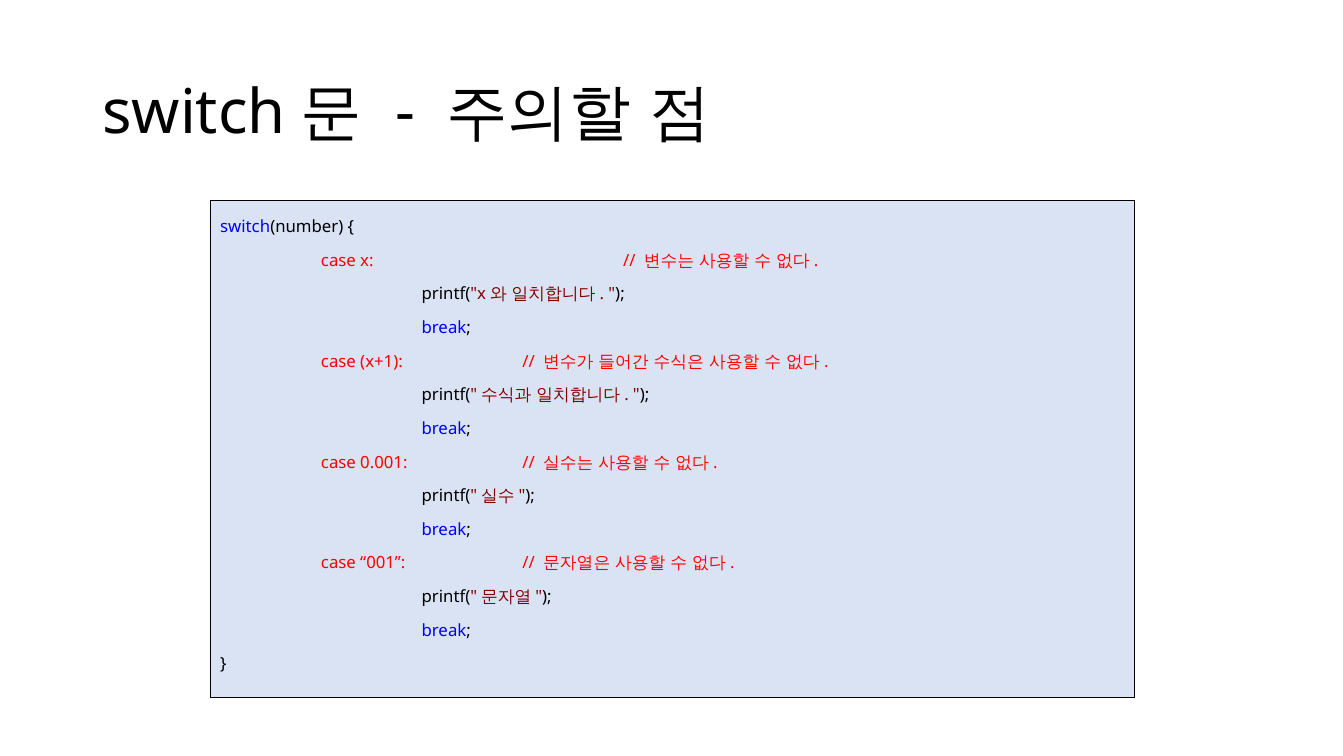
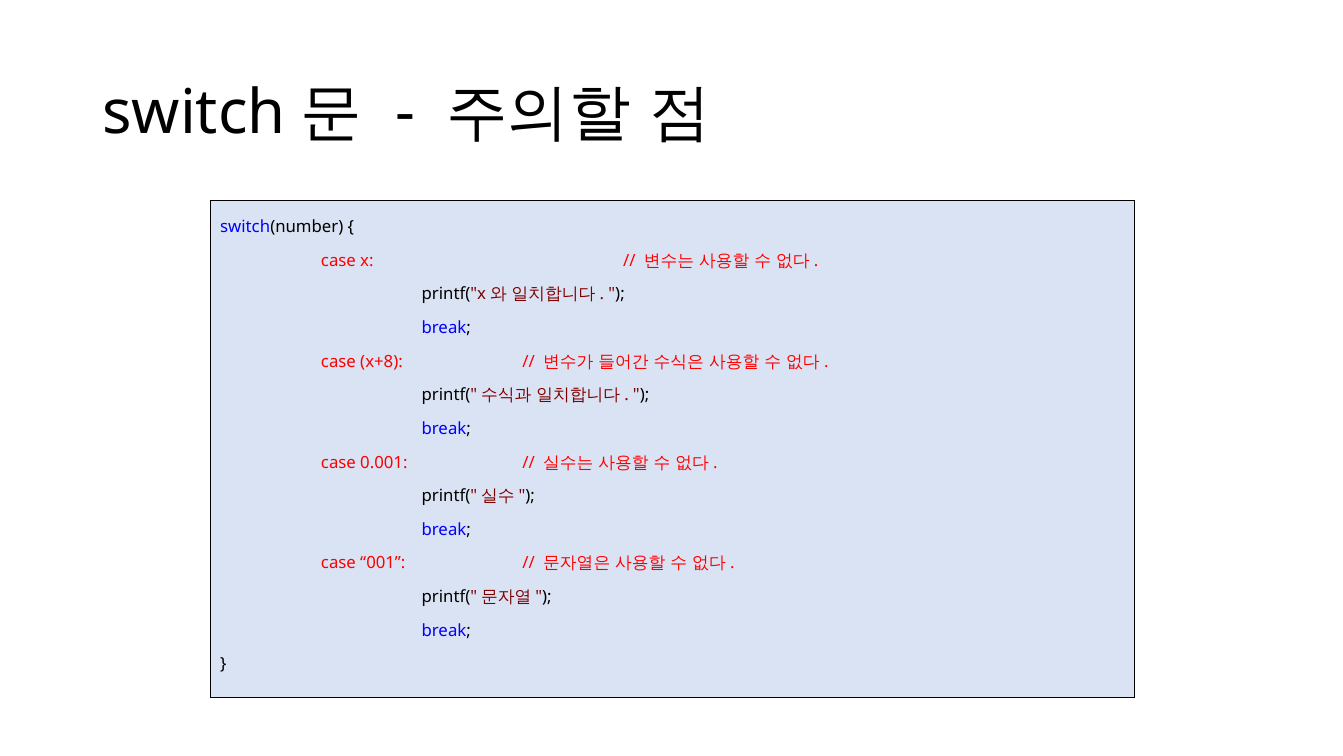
x+1: x+1 -> x+8 (382, 361)
